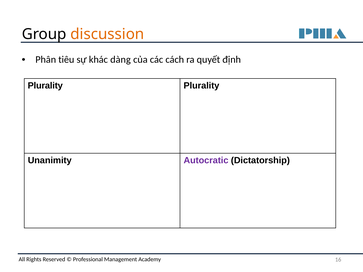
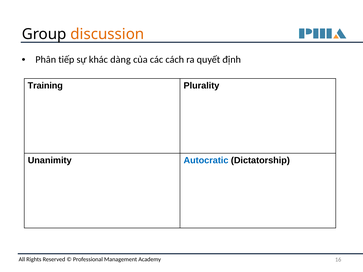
tiêu: tiêu -> tiếp (66, 60)
Plurality: Plurality -> Training (45, 86)
Autocratic colour: purple -> blue (206, 160)
